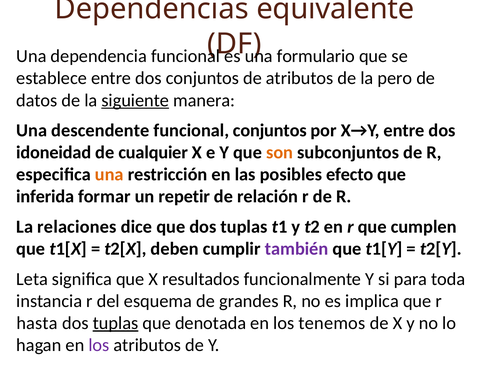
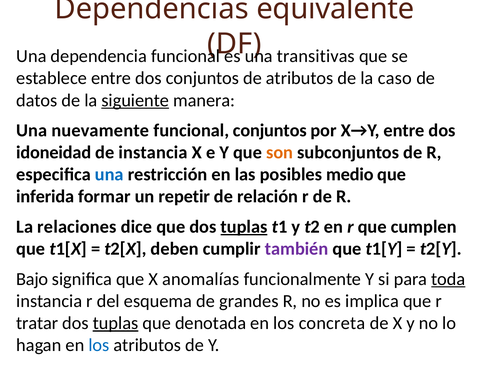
formulario: formulario -> transitivas (316, 56)
pero: pero -> caso (395, 78)
descendente: descendente -> nuevamente (100, 130)
de cualquier: cualquier -> instancia (153, 152)
una colour: orange -> blue (109, 174)
efecto: efecto -> medio (350, 174)
tuplas underline: none -> present (244, 227)
Leta: Leta -> Bajo (32, 279)
resultados: resultados -> anomalías (201, 279)
toda underline: none -> present (448, 279)
hasta: hasta -> tratar (37, 323)
tenemos: tenemos -> concreta (332, 323)
los colour: purple -> blue (99, 345)
